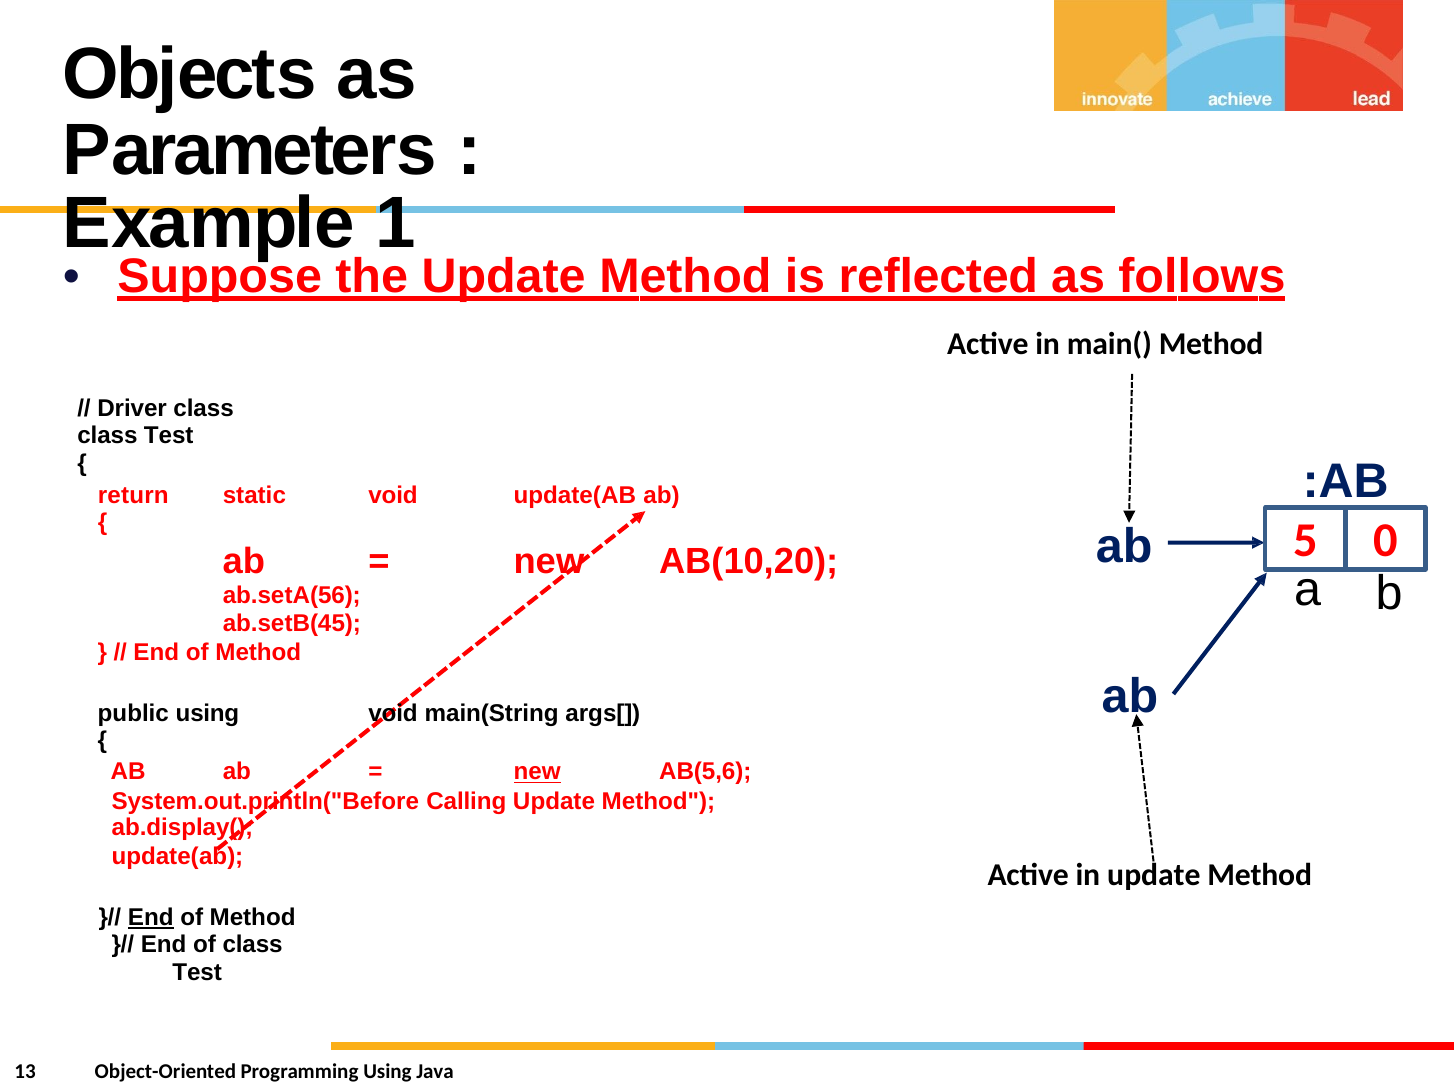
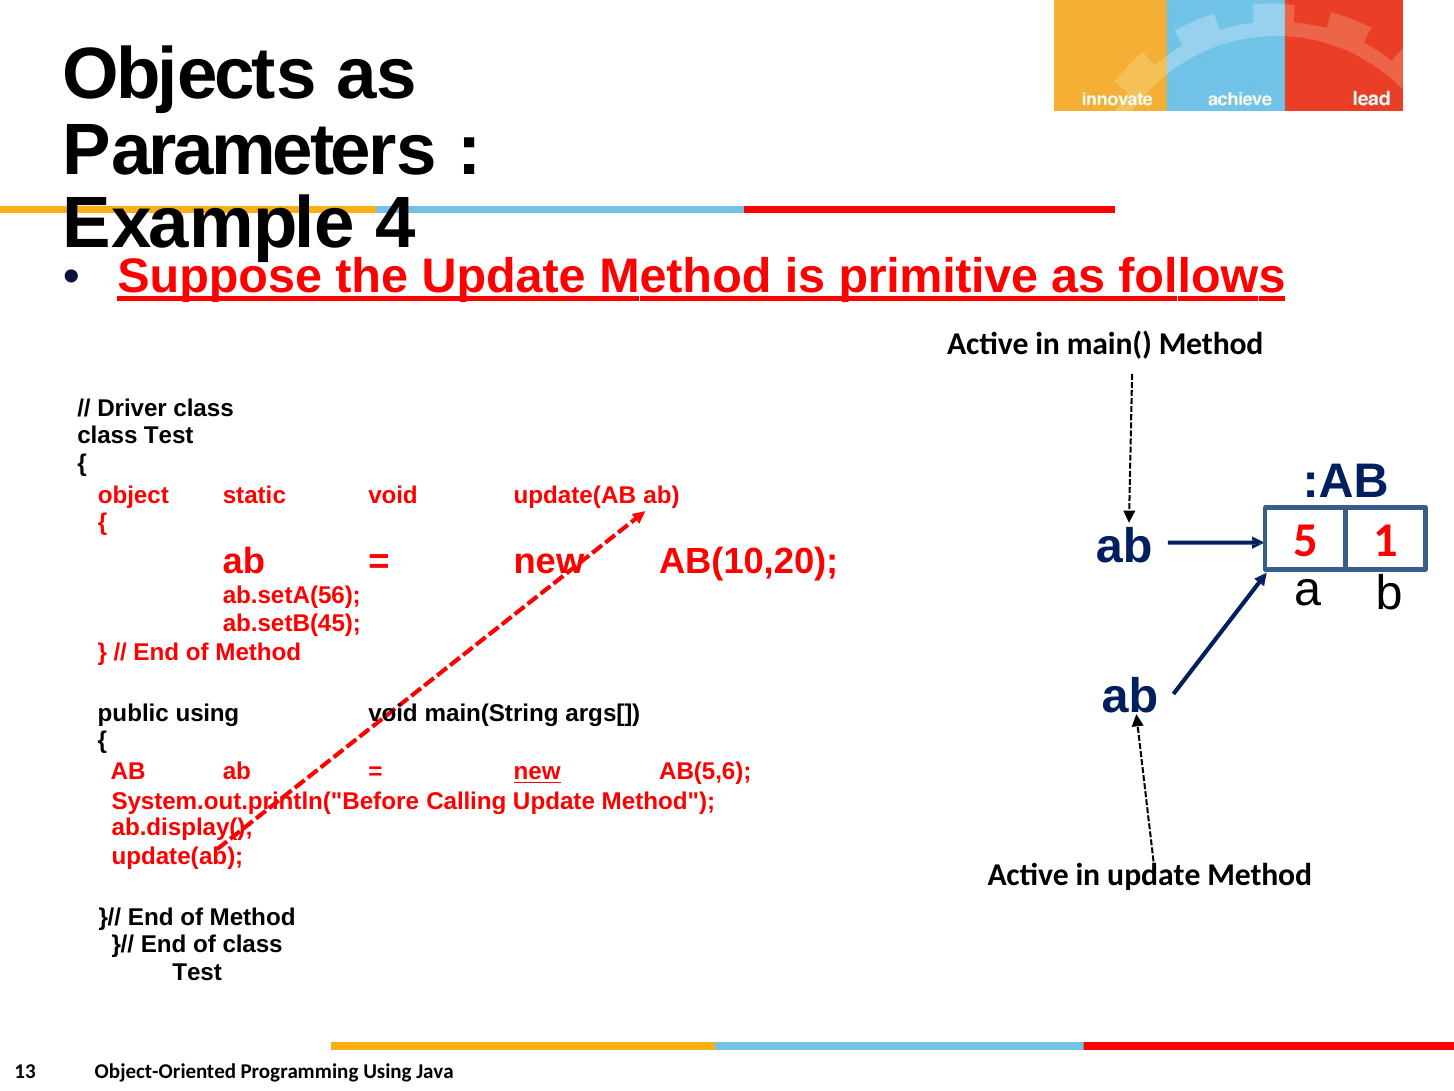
1: 1 -> 4 (395, 224)
reflected: reflected -> primitive (938, 277)
return: return -> object (133, 495)
0: 0 -> 1 (1385, 540)
End underline: present -> none (151, 917)
